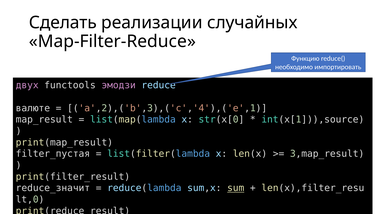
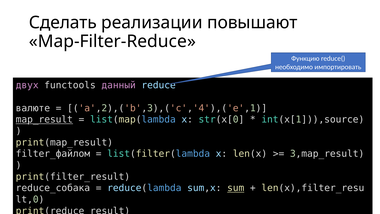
случайных: случайных -> повышают (252, 23)
эмодзи: эмодзи -> данный (119, 85)
map_result underline: none -> present (44, 119)
filter_пустая: filter_пустая -> filter_файлом (53, 154)
reduce_значит: reduce_значит -> reduce_собака (53, 188)
